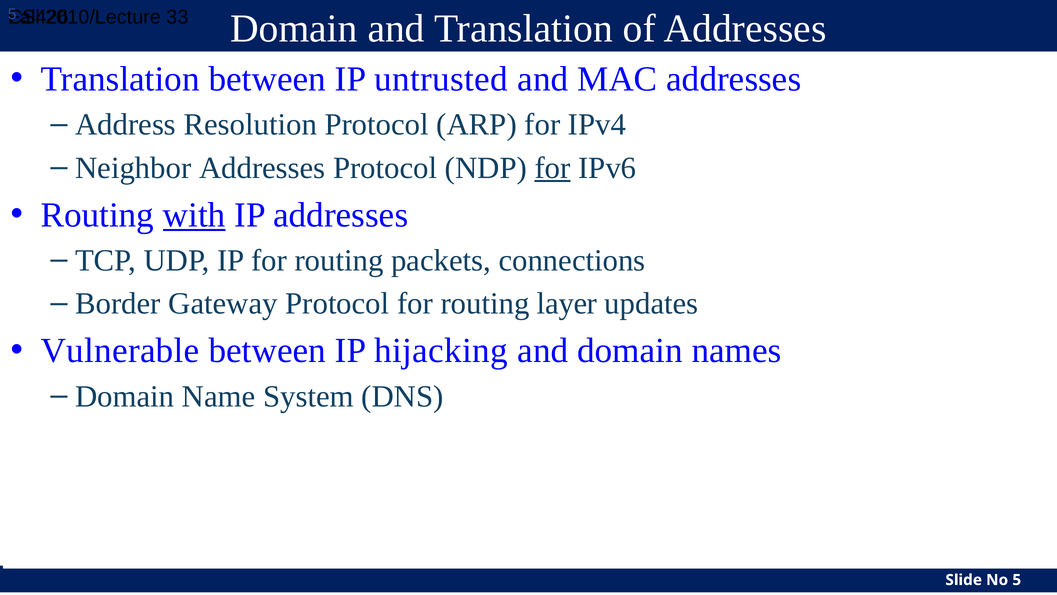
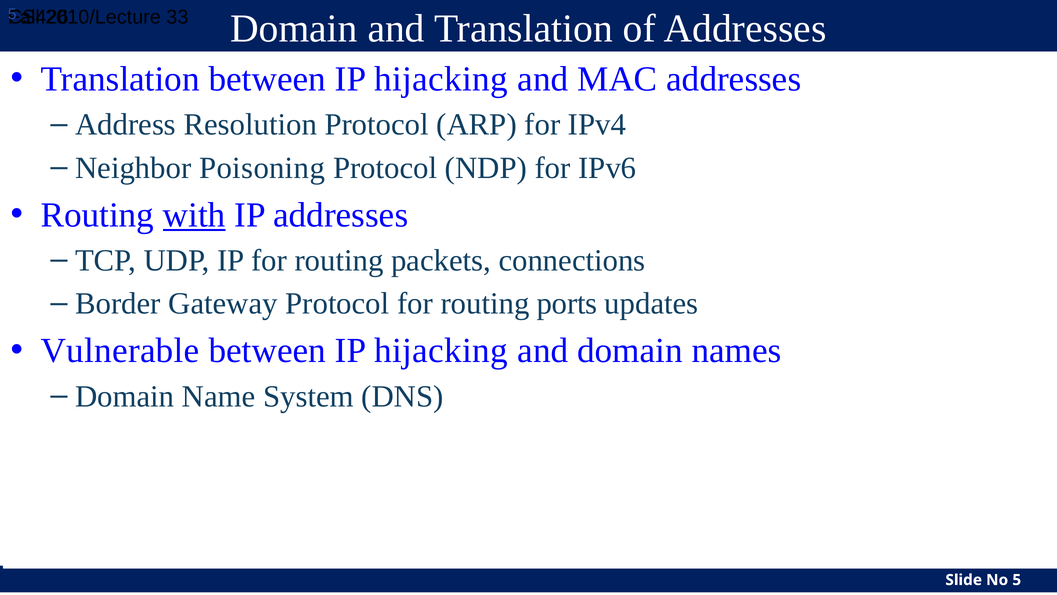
Translation between IP untrusted: untrusted -> hijacking (441, 79)
Neighbor Addresses: Addresses -> Poisoning (262, 168)
for underline: present -> none (553, 168)
layer: layer -> ports (567, 303)
